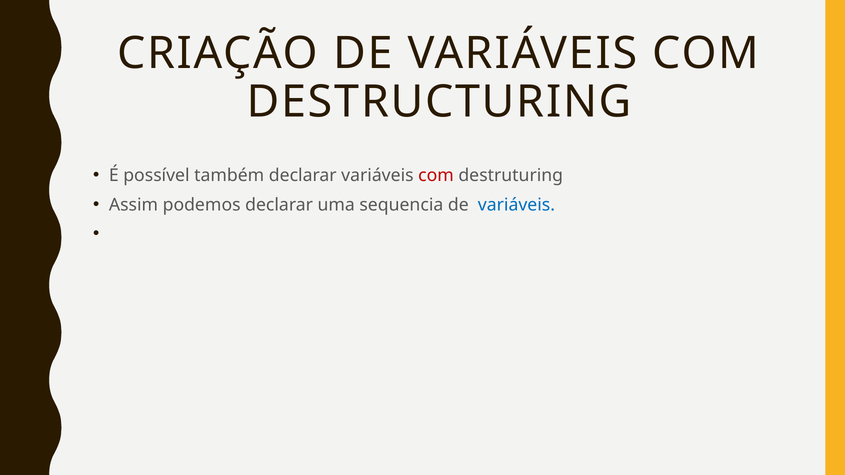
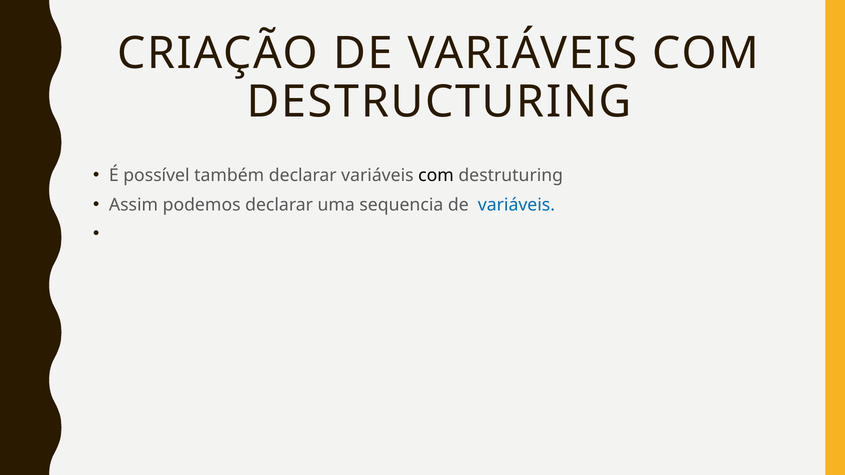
com colour: red -> black (436, 176)
